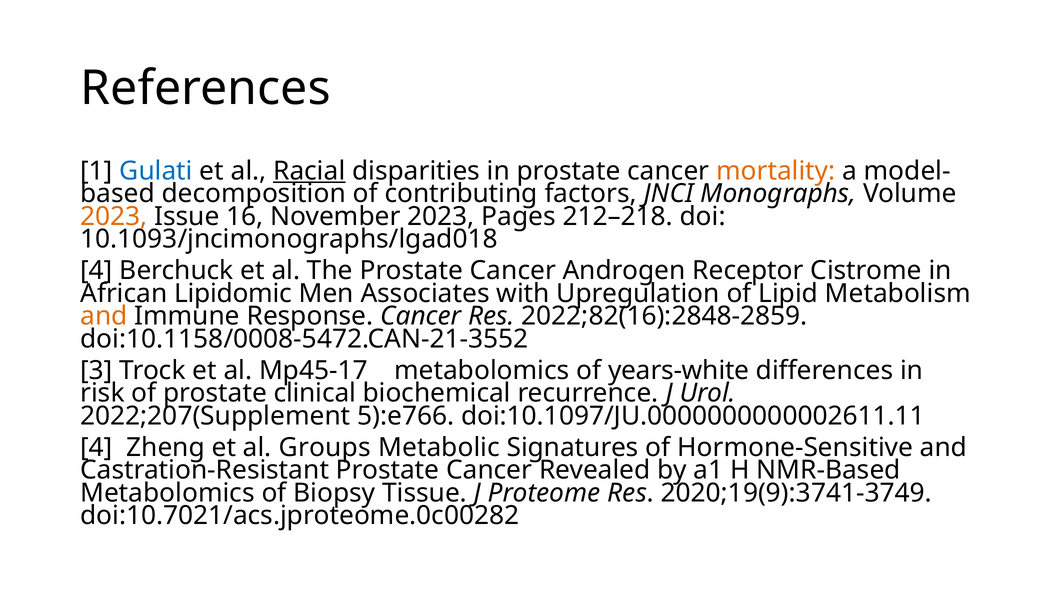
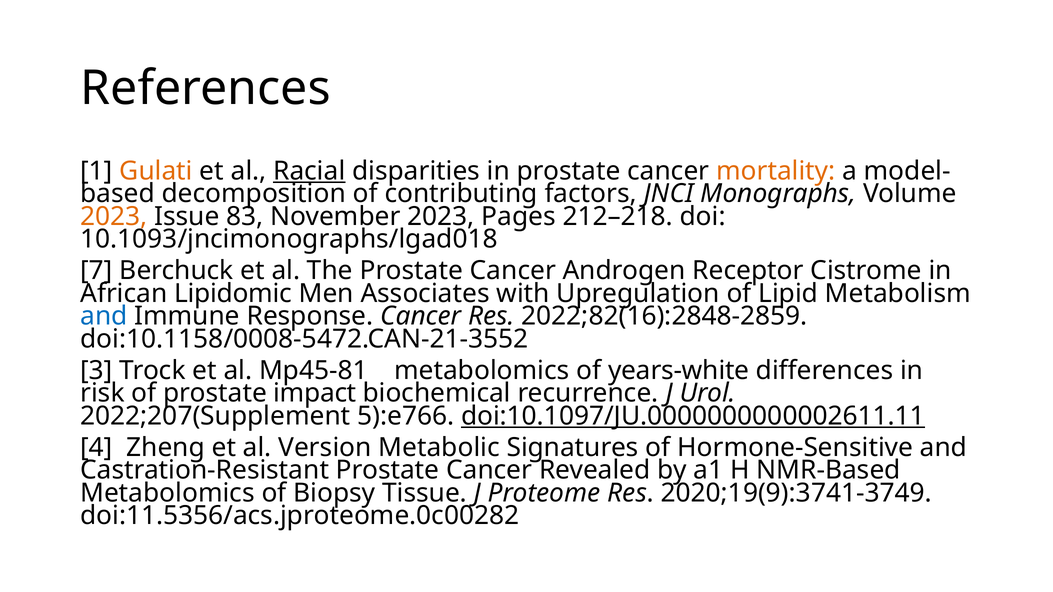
Gulati colour: blue -> orange (156, 171)
16: 16 -> 83 (245, 217)
4: 4 -> 7 (96, 271)
and colour: orange -> blue (104, 316)
Mp45-17: Mp45-17 -> Mp45-81 (314, 371)
clinical: clinical -> impact (315, 393)
doi:10.1097/JU.0000000000002611.11 underline: none -> present (693, 416)
Groups: Groups -> Version (325, 448)
doi:10.7021/acs.jproteome.0c00282: doi:10.7021/acs.jproteome.0c00282 -> doi:11.5356/acs.jproteome.0c00282 (300, 516)
